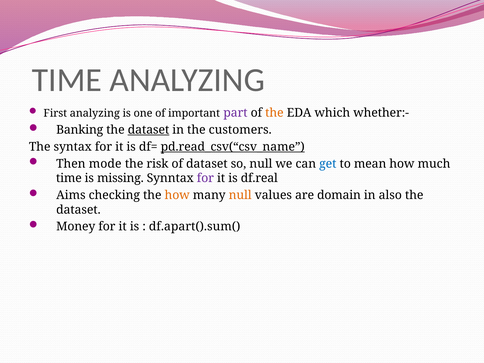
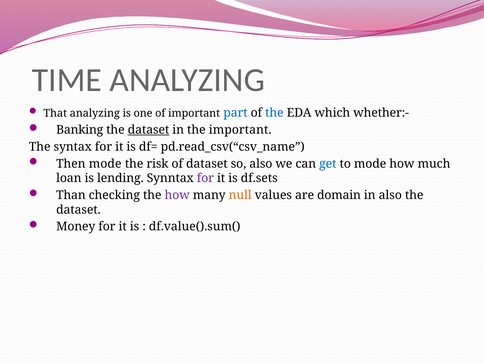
First: First -> That (55, 113)
part colour: purple -> blue (235, 113)
the colour: orange -> blue (274, 113)
the customers: customers -> important (240, 130)
pd.read_csv(“csv_name underline: present -> none (233, 147)
so null: null -> also (261, 164)
to mean: mean -> mode (370, 164)
time: time -> loan (69, 178)
missing: missing -> lending (120, 178)
df.real: df.real -> df.sets (259, 178)
Aims: Aims -> Than (71, 195)
how colour: orange -> purple (177, 195)
df.apart().sum(: df.apart().sum( -> df.value().sum( (195, 227)
